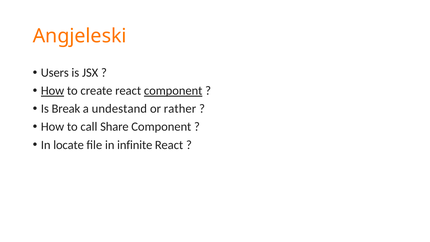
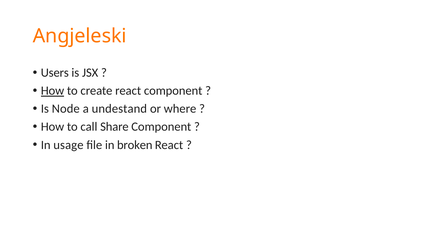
component underline: present -> none (173, 91)
Break: Break -> Node (66, 109)
rather: rather -> where (180, 109)
locate: locate -> usage (68, 145)
infinite: infinite -> broken (135, 145)
